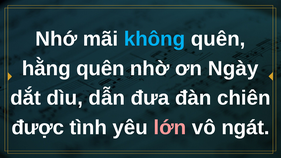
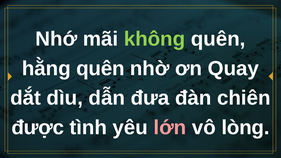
không colour: light blue -> light green (155, 39)
Ngày: Ngày -> Quay (233, 69)
ngát: ngát -> lòng (245, 128)
